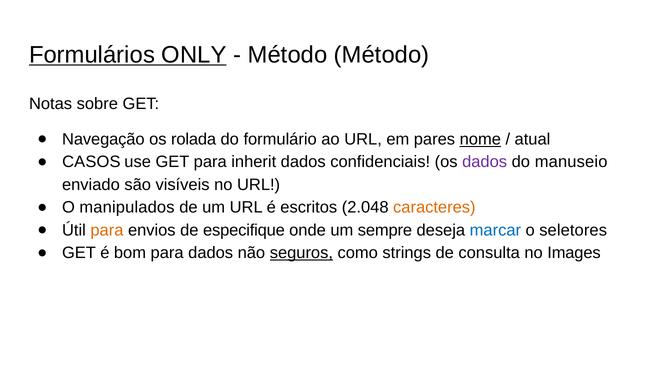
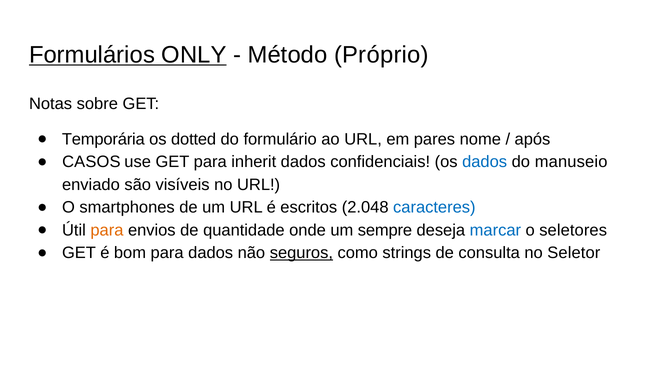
Método Método: Método -> Próprio (381, 55)
Navegação: Navegação -> Temporária (103, 139)
rolada: rolada -> dotted (194, 139)
nome underline: present -> none (480, 139)
atual: atual -> após (532, 139)
dados colour: purple -> blue (485, 162)
manipulados: manipulados -> smartphones (127, 208)
caracteres colour: orange -> blue (434, 208)
especifique: especifique -> quantidade (244, 230)
Images: Images -> Seletor (574, 253)
